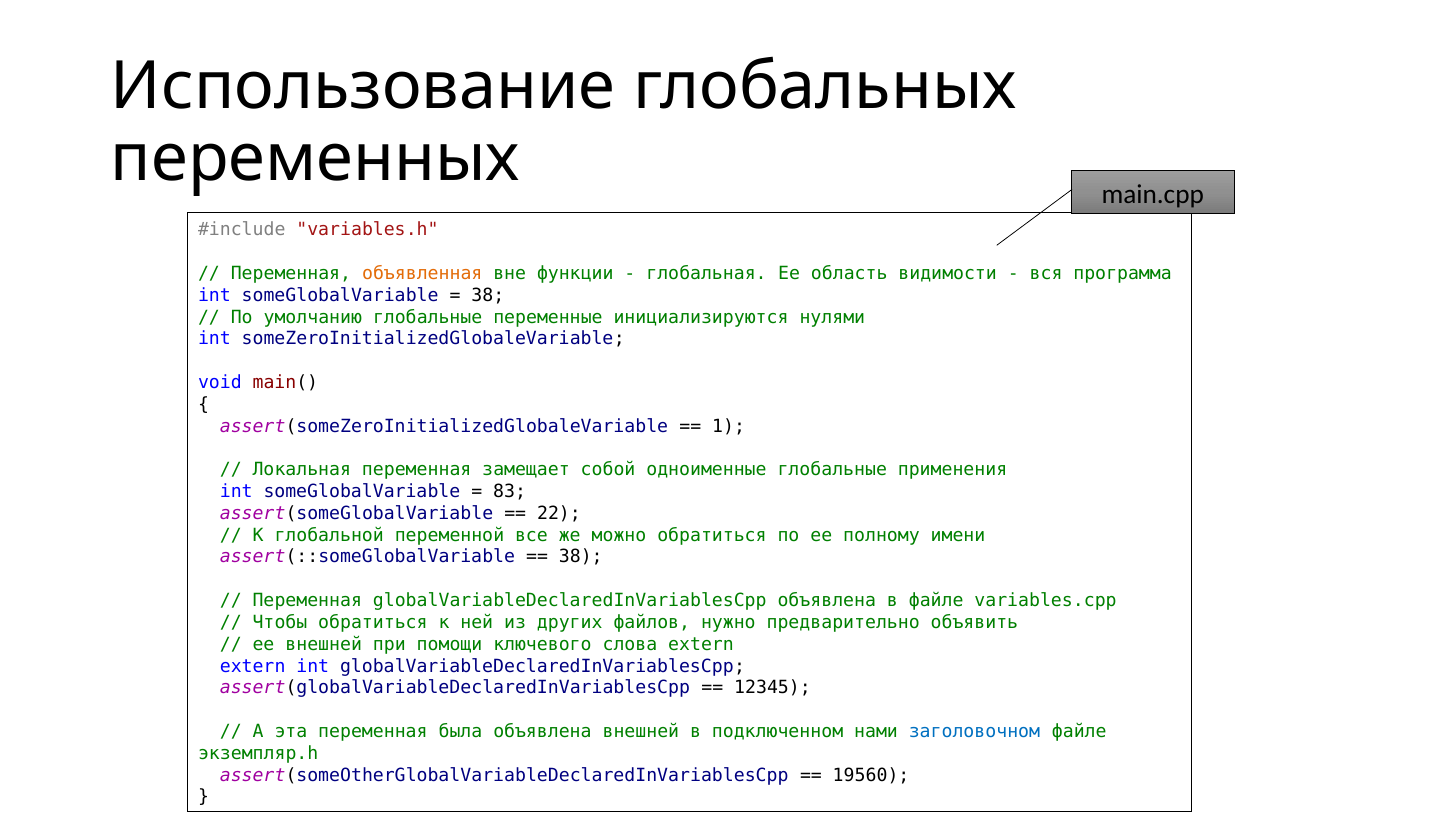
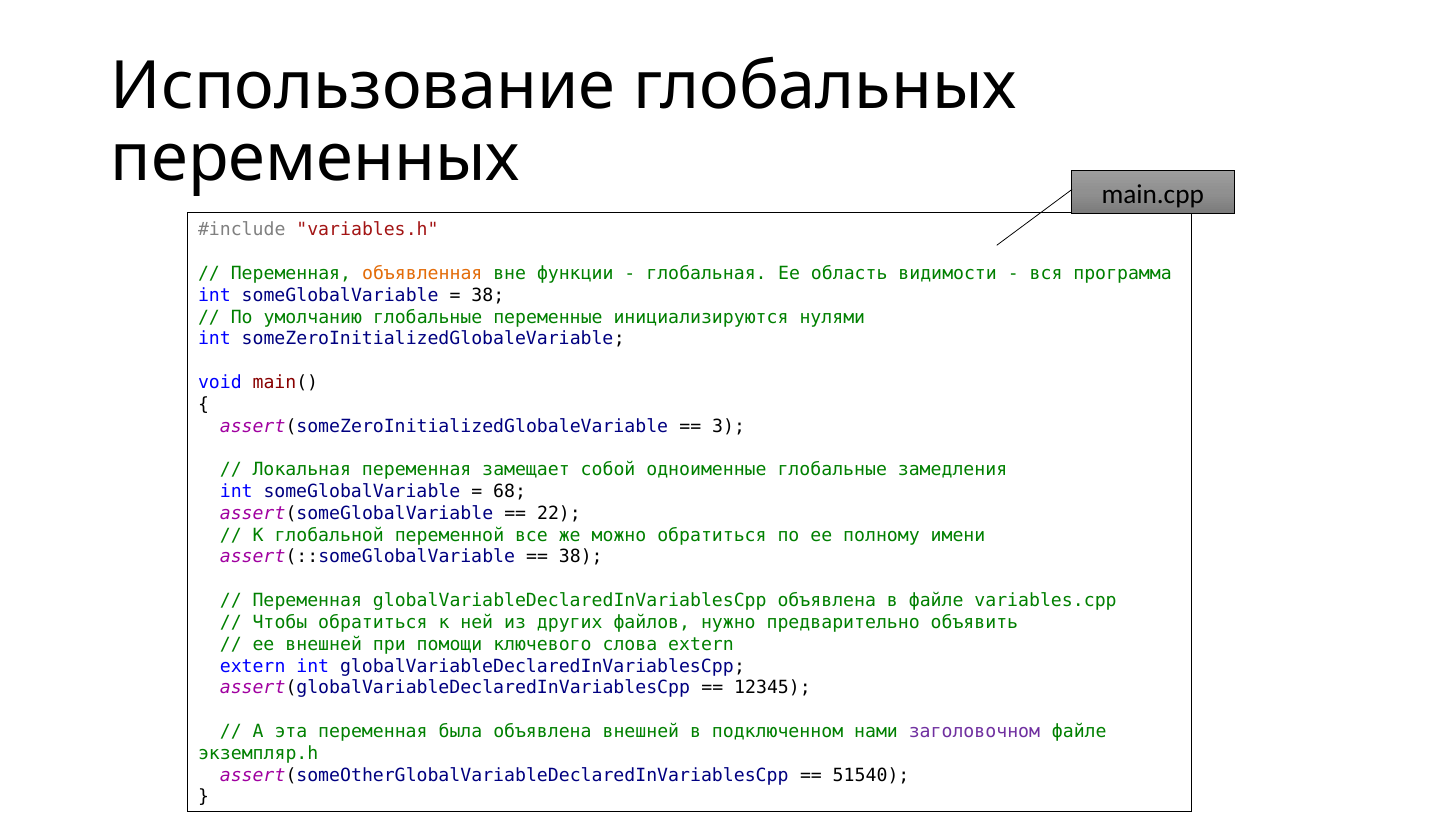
1: 1 -> 3 (729, 426)
применения: применения -> замедления (953, 470)
83: 83 -> 68 (510, 492)
заголовочном colour: blue -> purple (974, 732)
19560: 19560 -> 51540 (871, 776)
